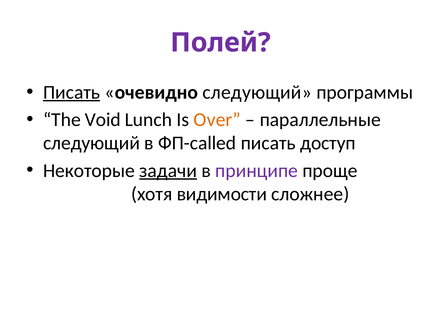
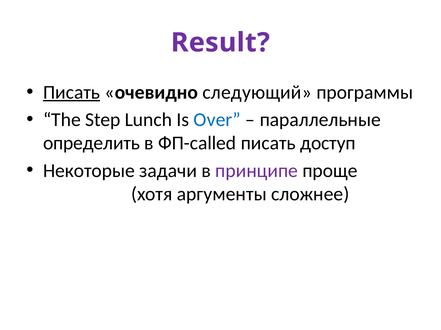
Полей: Полей -> Result (220, 43)
Void: Void -> Step (103, 120)
Over colour: orange -> blue (217, 120)
следующий: следующий -> определить (92, 143)
задачи underline: present -> none (168, 171)
видимости: видимости -> аргументы (222, 194)
